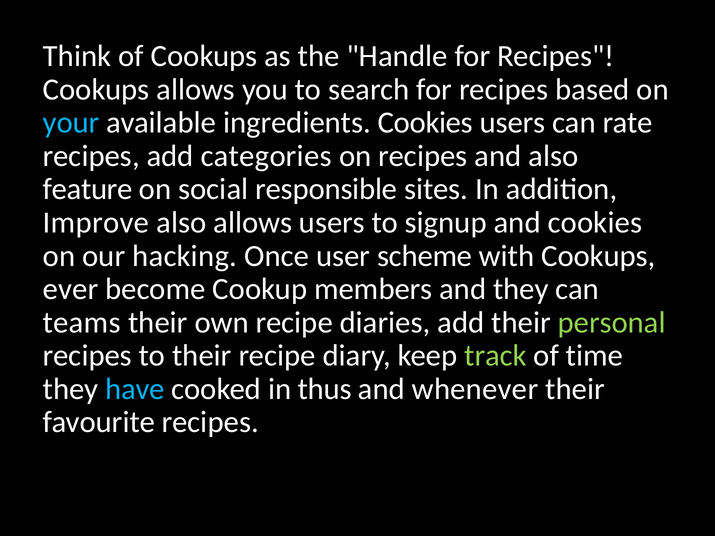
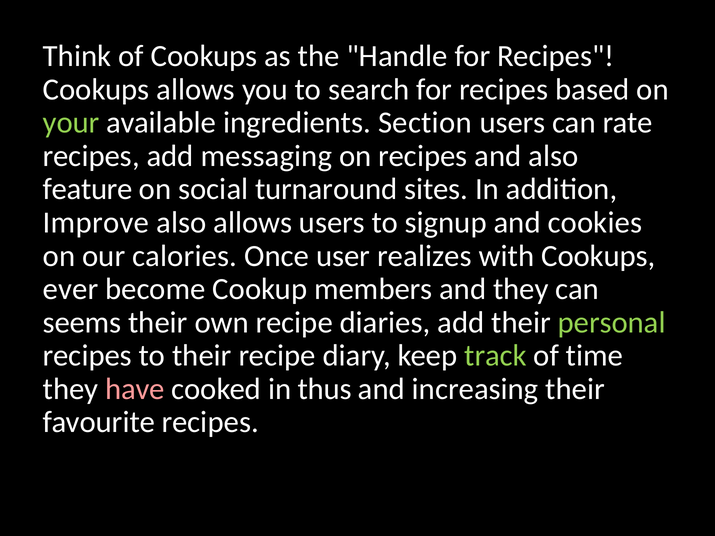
your colour: light blue -> light green (71, 123)
ingredients Cookies: Cookies -> Section (425, 123)
categories: categories -> messaging (266, 156)
responsible: responsible -> turnaround (326, 189)
hacking: hacking -> calories (185, 256)
scheme: scheme -> realizes (424, 256)
teams: teams -> seems (82, 323)
have colour: light blue -> pink (135, 389)
whenever: whenever -> increasing (475, 389)
